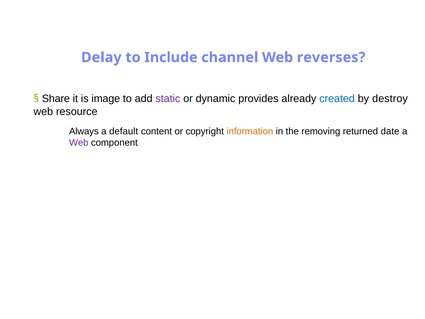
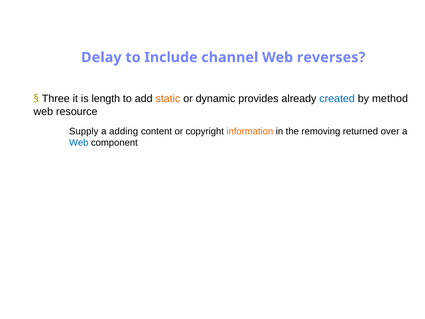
Share: Share -> Three (56, 99)
image: image -> length (106, 99)
static colour: purple -> orange (168, 99)
destroy: destroy -> method (390, 99)
Always: Always -> Supply (84, 131)
default: default -> adding (124, 131)
date: date -> over (390, 131)
Web colour: purple -> blue (79, 142)
